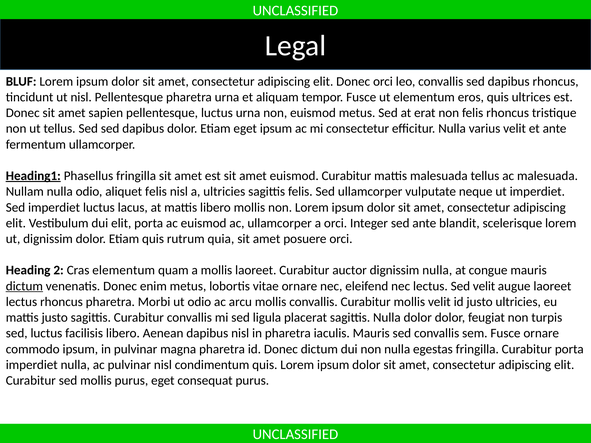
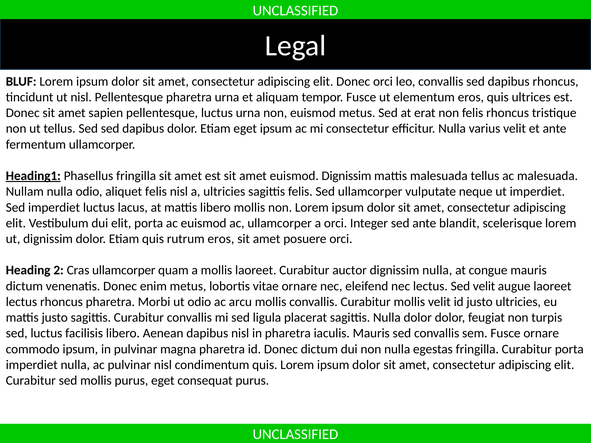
euismod Curabitur: Curabitur -> Dignissim (346, 176)
rutrum quia: quia -> eros (221, 239)
Cras elementum: elementum -> ullamcorper (124, 270)
dictum underline: present -> none (24, 286)
